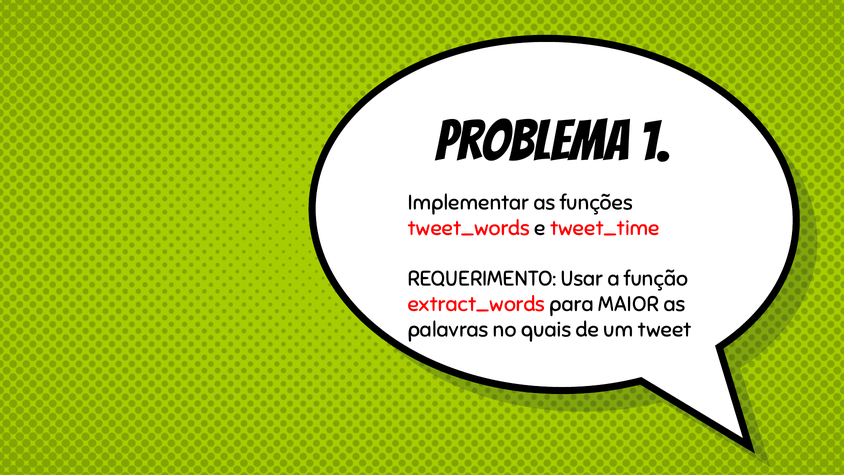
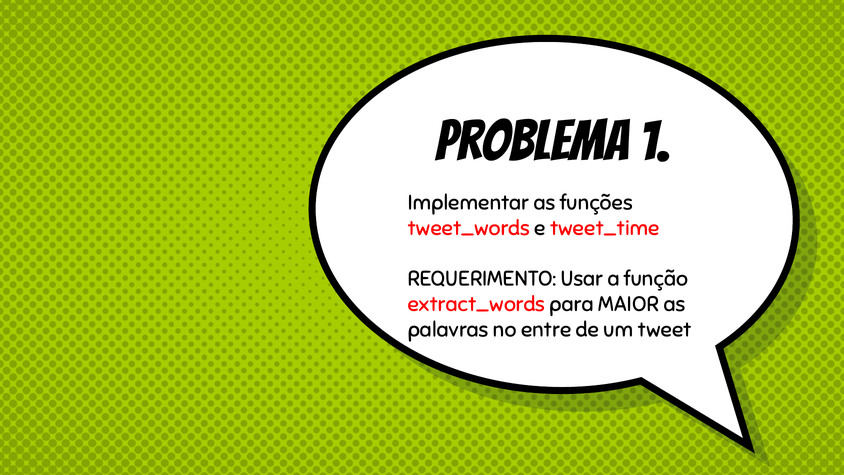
quais: quais -> entre (546, 329)
